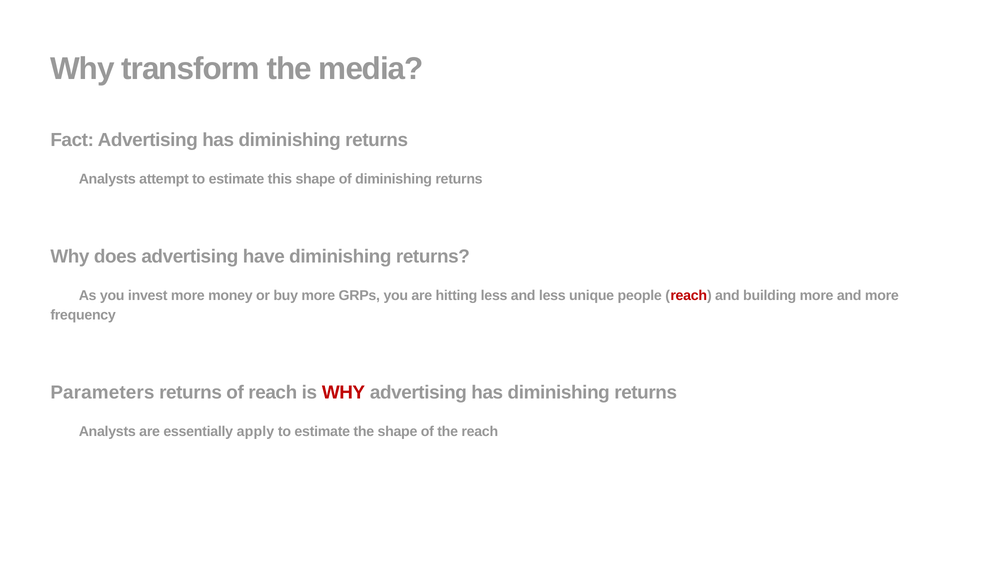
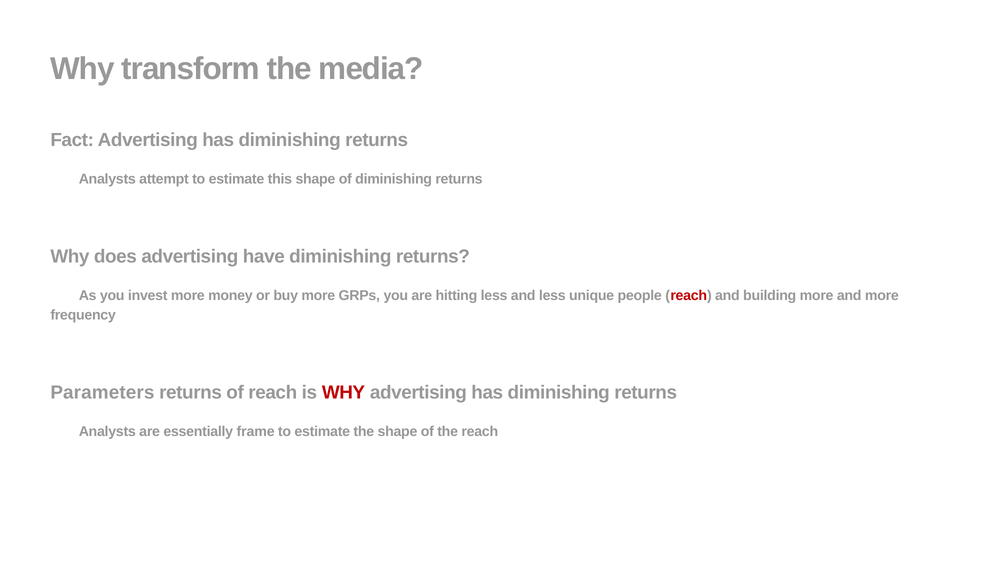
apply: apply -> frame (256, 432)
